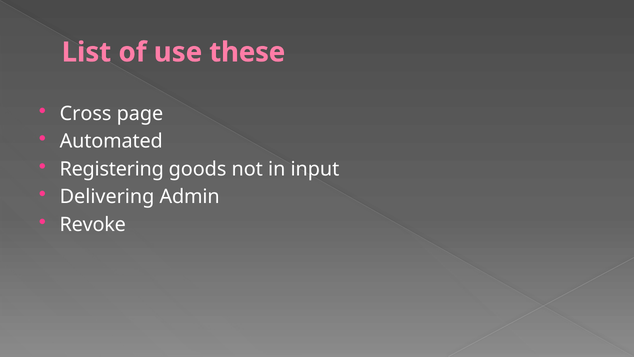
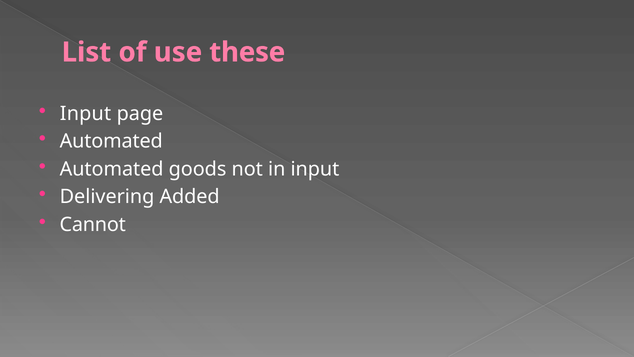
Cross: Cross -> Input (85, 114)
Registering: Registering -> Automated (112, 169)
Admin: Admin -> Added (190, 197)
Revoke: Revoke -> Cannot (93, 224)
